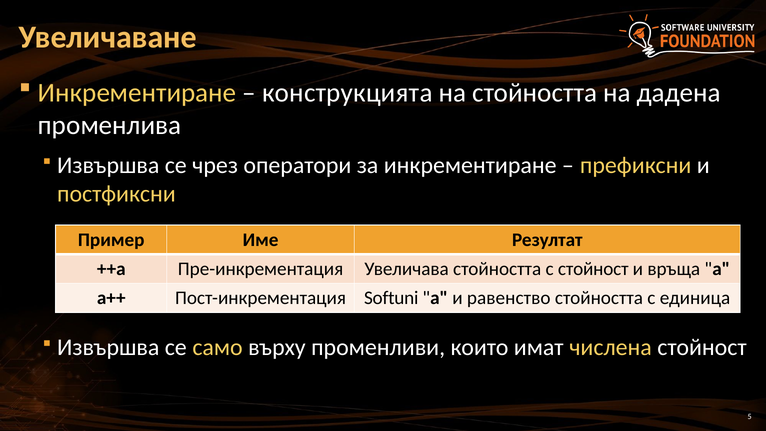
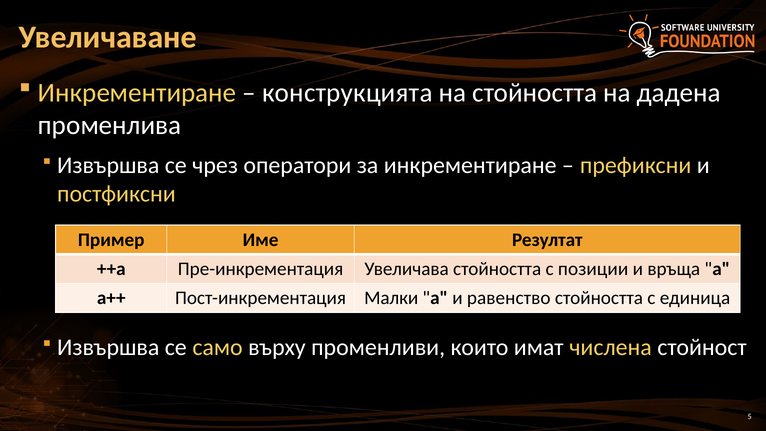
с стойност: стойност -> позиции (593, 269)
Softuni: Softuni -> Малки (391, 298)
